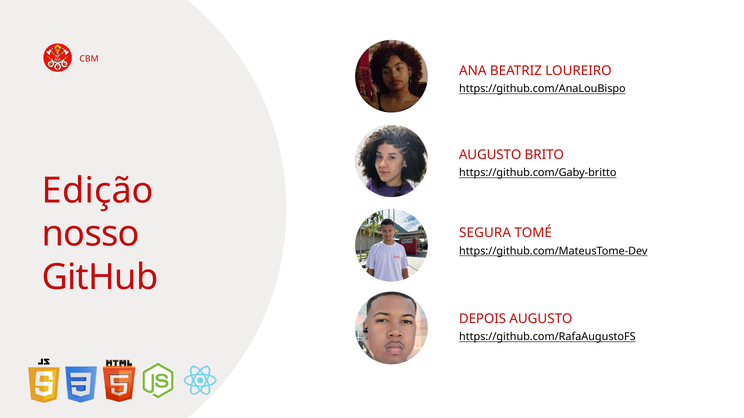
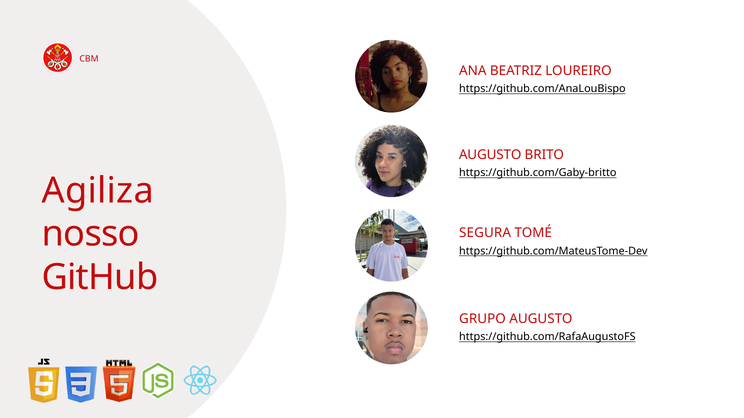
Edição: Edição -> Agiliza (98, 191)
DEPOIS: DEPOIS -> GRUPO (482, 319)
